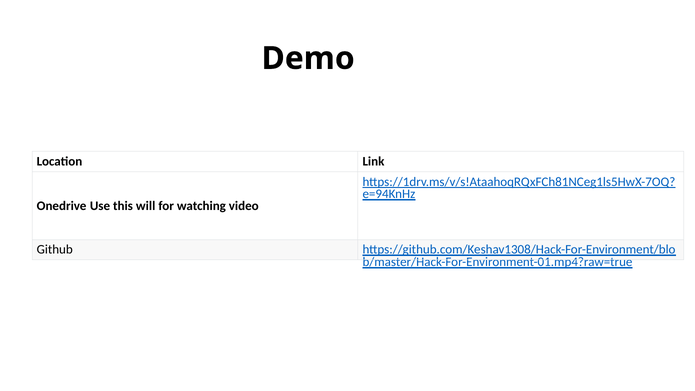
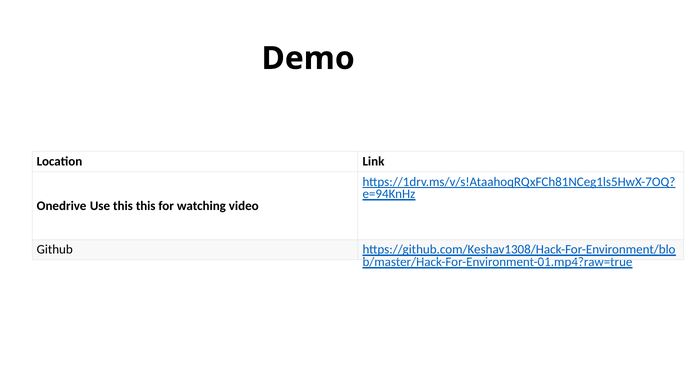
this will: will -> this (146, 206)
